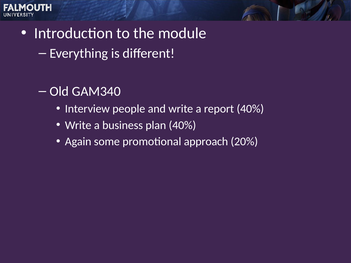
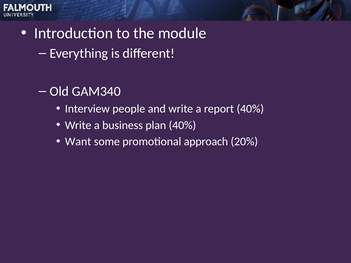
Again: Again -> Want (78, 142)
